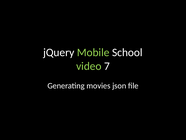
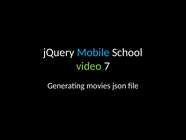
Mobile colour: light green -> light blue (93, 52)
